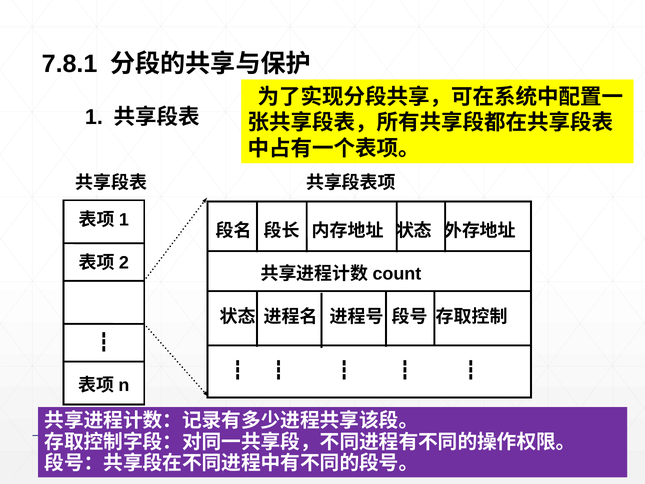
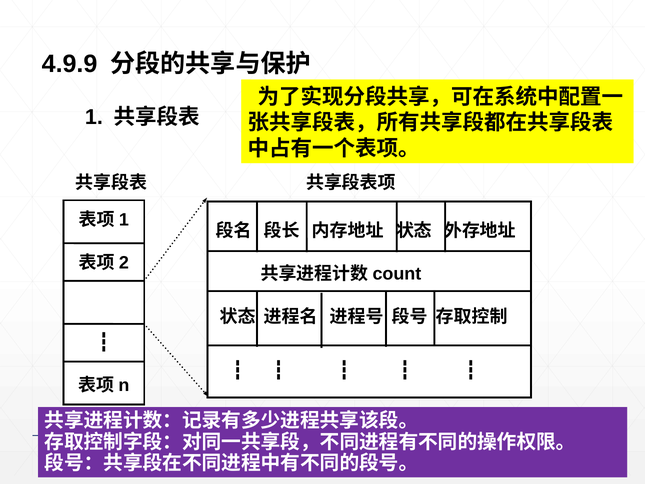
7.8.1: 7.8.1 -> 4.9.9 (70, 64)
